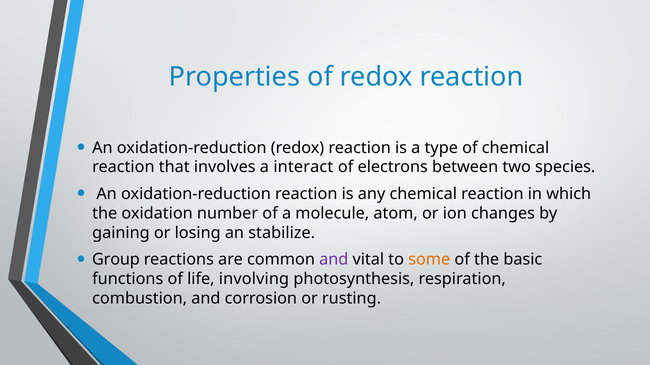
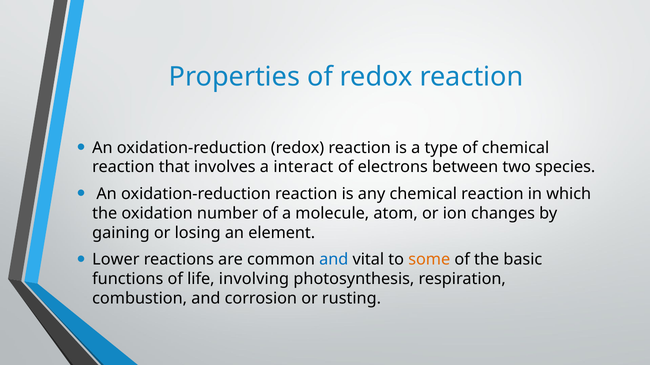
stabilize: stabilize -> element (282, 233)
Group: Group -> Lower (116, 260)
and colour: purple -> blue (334, 260)
